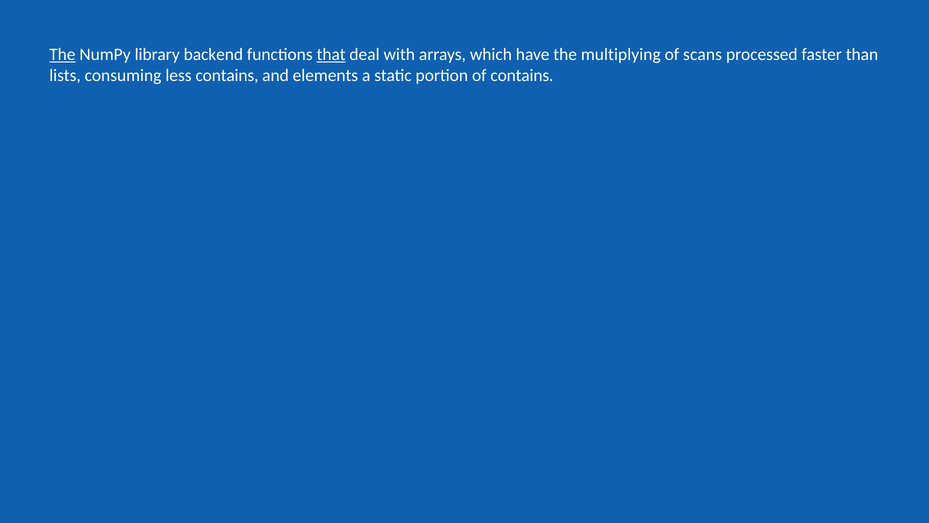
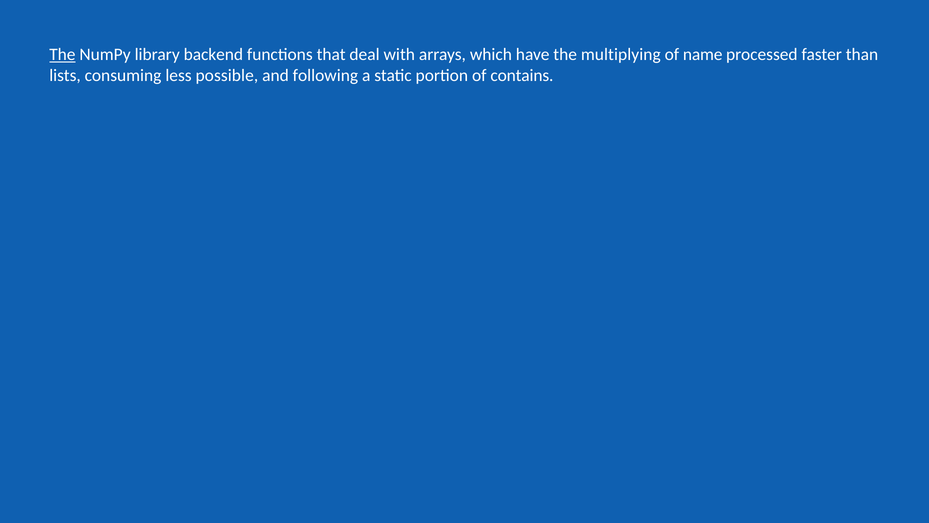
that underline: present -> none (331, 54)
scans: scans -> name (703, 54)
less contains: contains -> possible (227, 75)
elements: elements -> following (325, 75)
